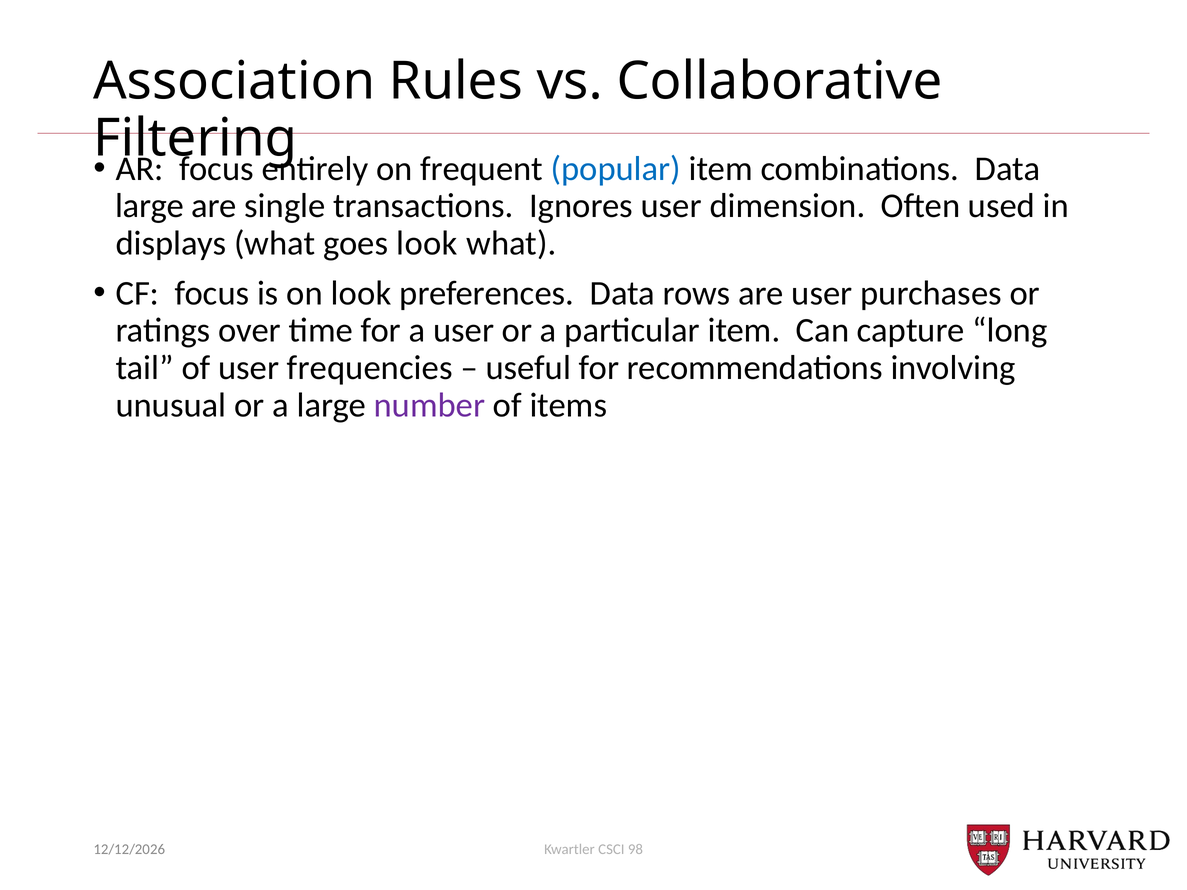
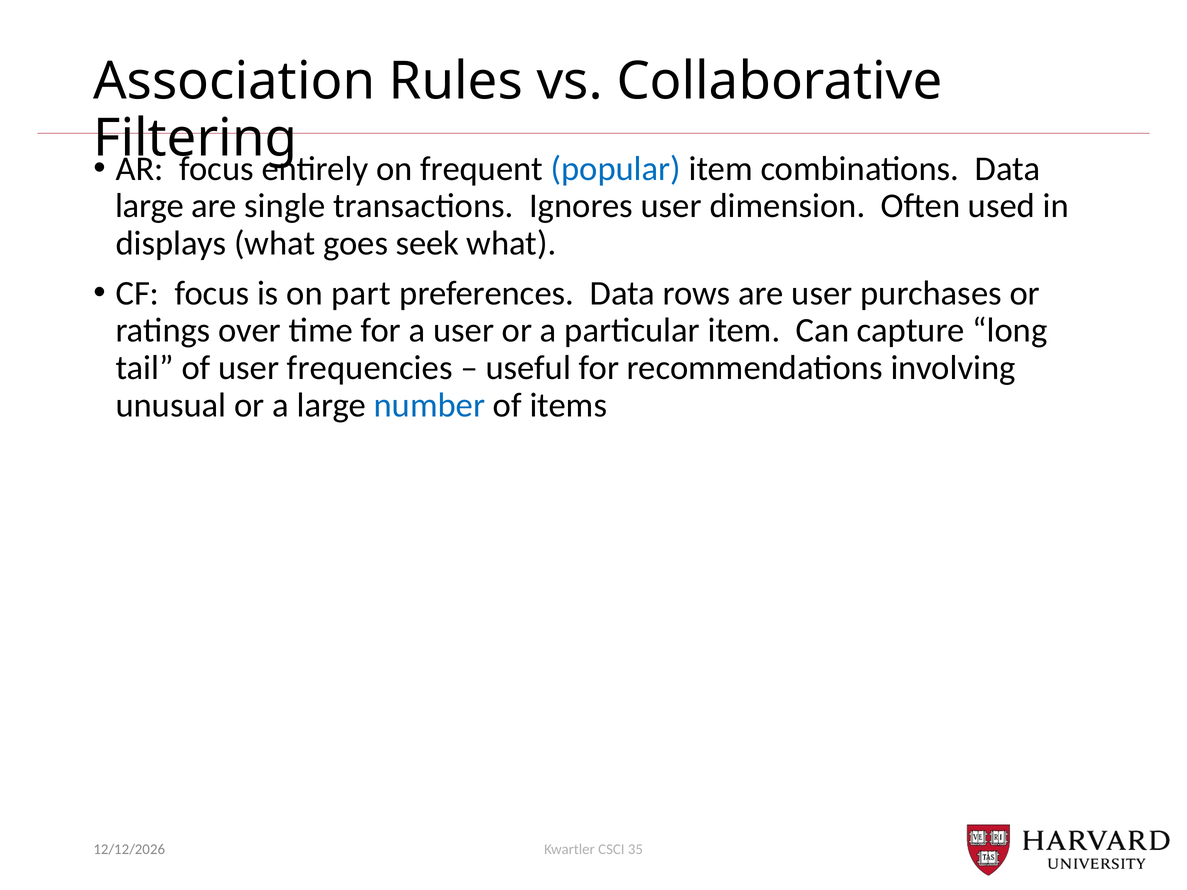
goes look: look -> seek (427, 243)
on look: look -> part (361, 293)
number colour: purple -> blue (429, 405)
98: 98 -> 35 (635, 850)
